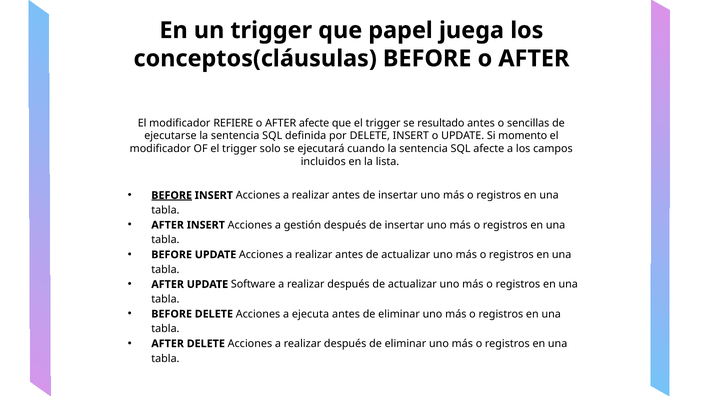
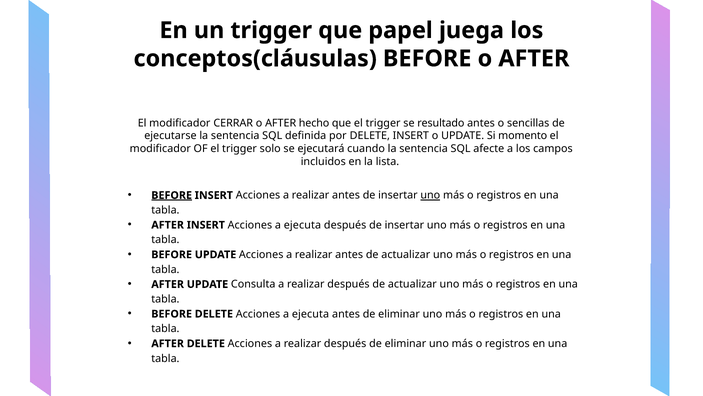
REFIERE: REFIERE -> CERRAR (233, 123)
AFTER afecte: afecte -> hecho (314, 123)
uno underline: none -> present (430, 195)
INSERT Acciones a gestión: gestión -> ejecuta (302, 225)
Software: Software -> Consulta (253, 284)
